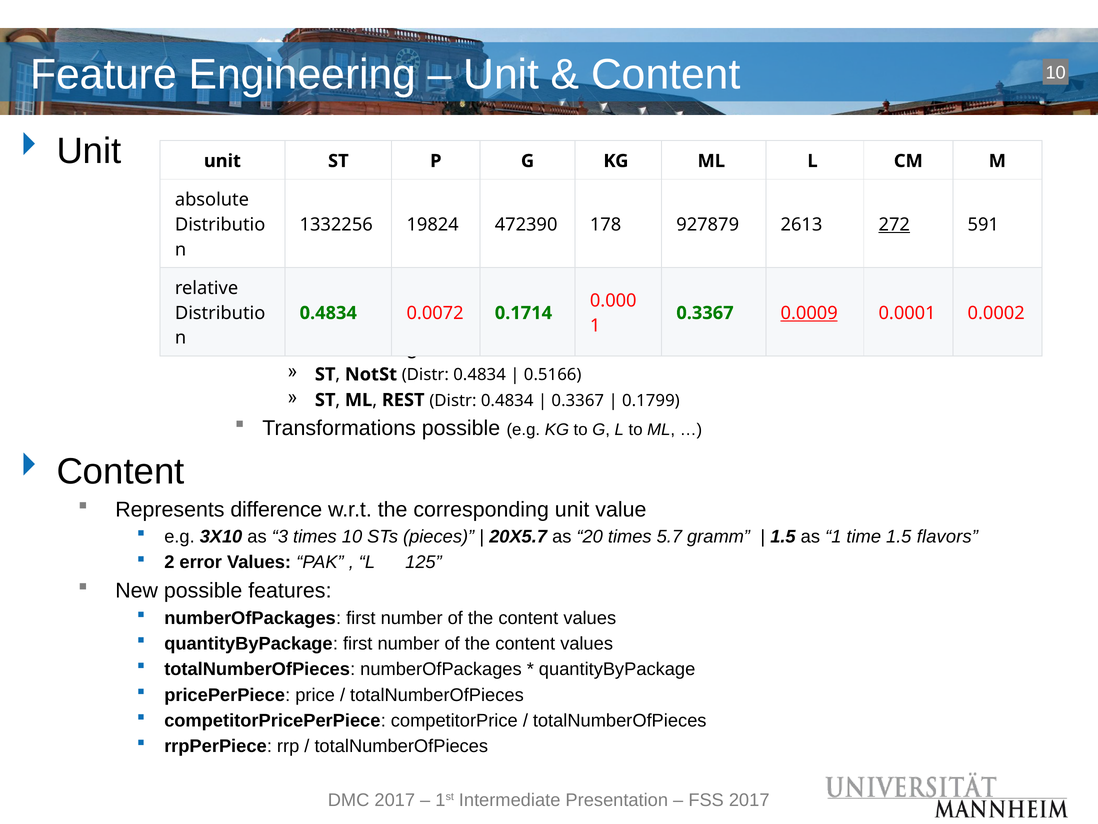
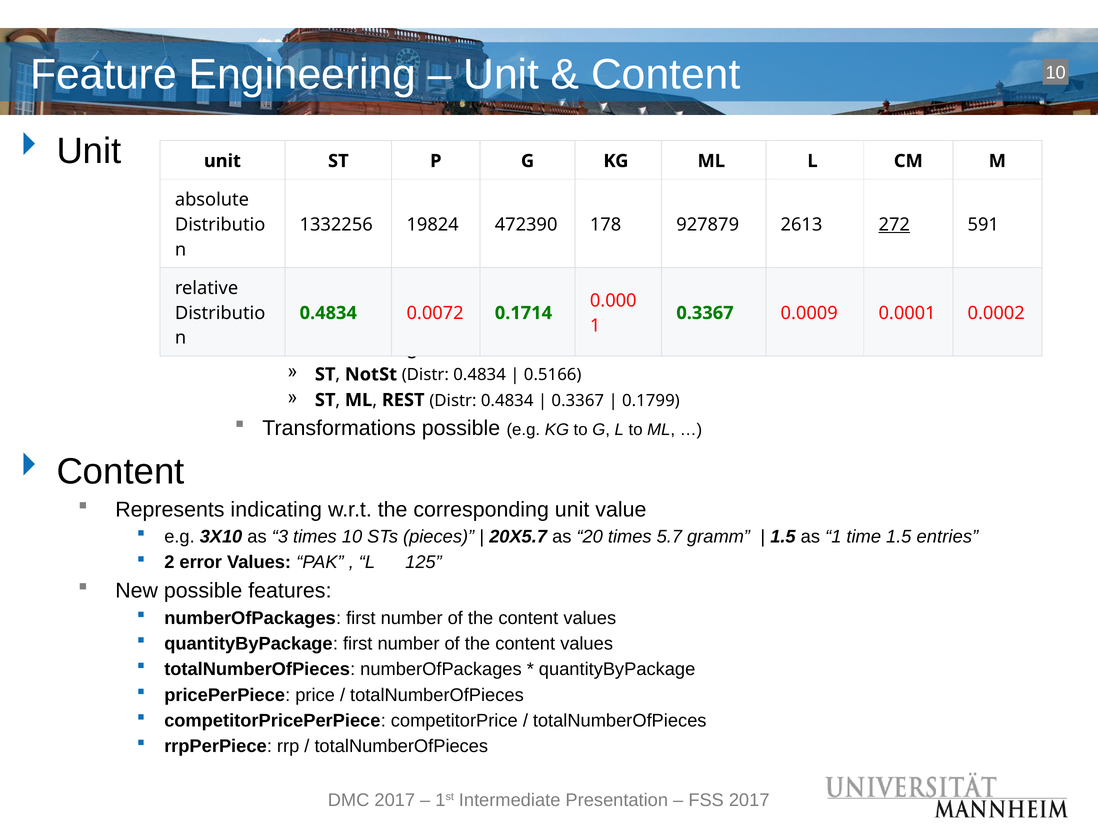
0.0009 underline: present -> none (809, 313)
difference: difference -> indicating (276, 509)
flavors: flavors -> entries (947, 536)
